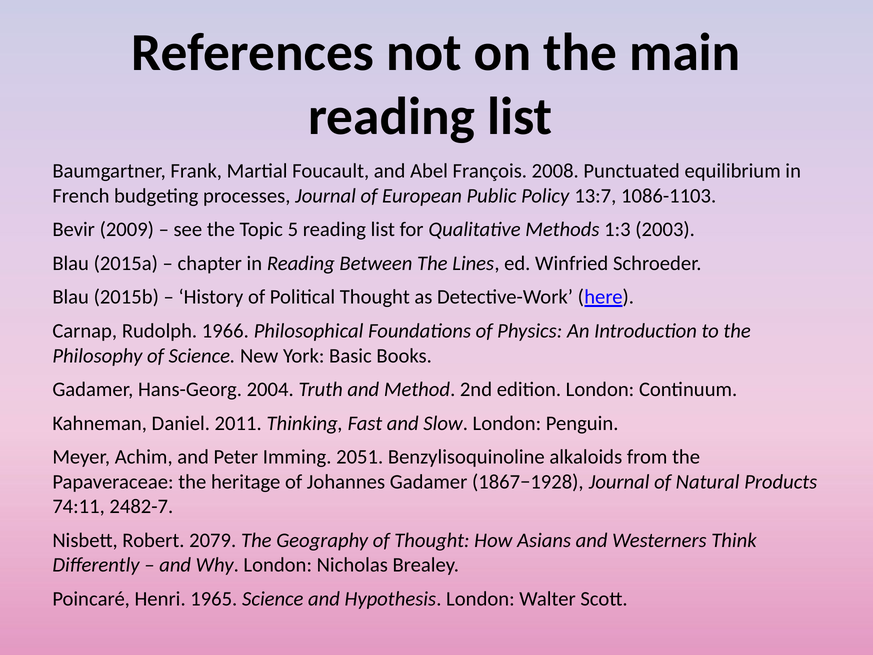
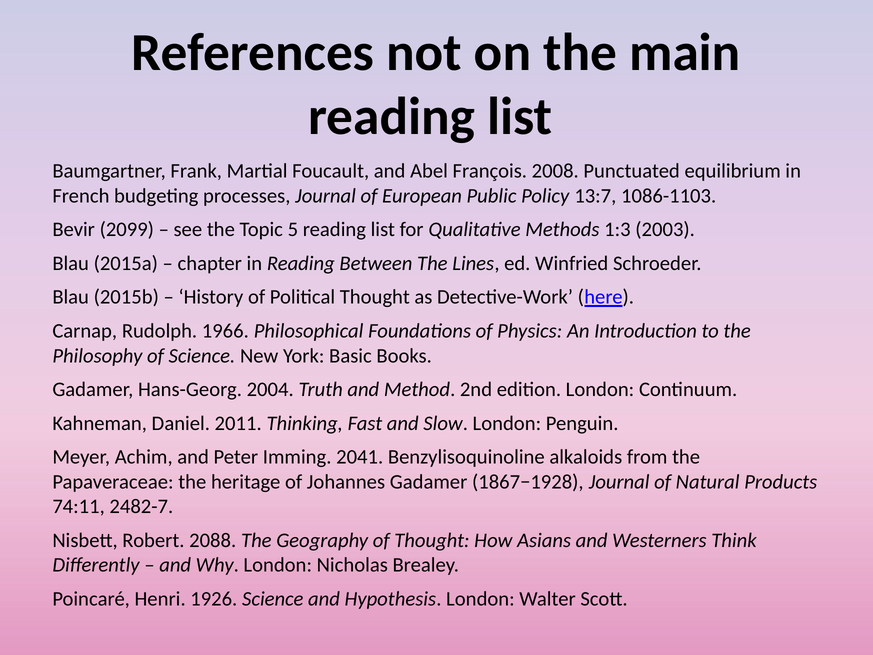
2009: 2009 -> 2099 (127, 229)
2051: 2051 -> 2041 (360, 457)
2079: 2079 -> 2088 (213, 540)
1965: 1965 -> 1926 (214, 599)
